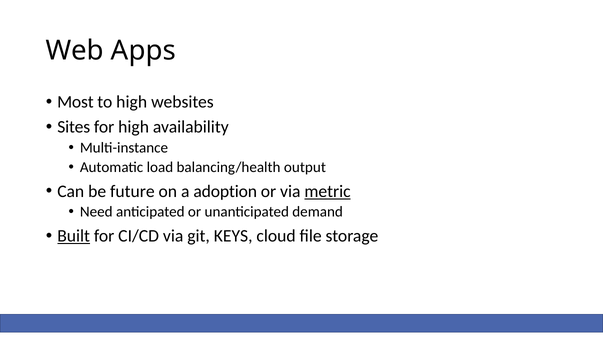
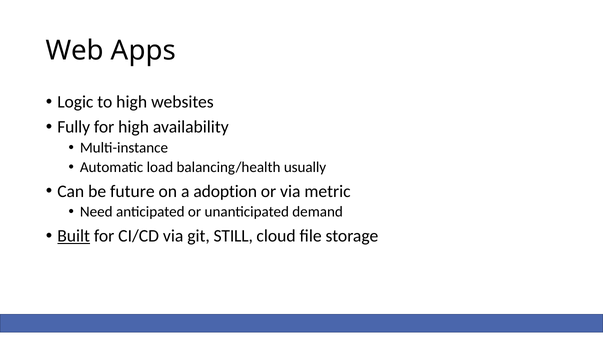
Most: Most -> Logic (75, 102)
Sites: Sites -> Fully (74, 127)
output: output -> usually (305, 167)
metric underline: present -> none (328, 191)
KEYS: KEYS -> STILL (233, 236)
